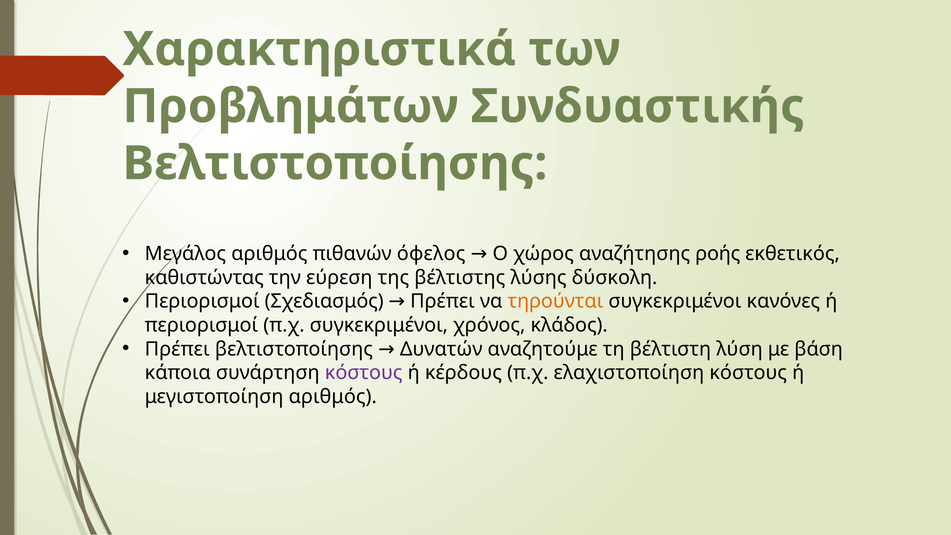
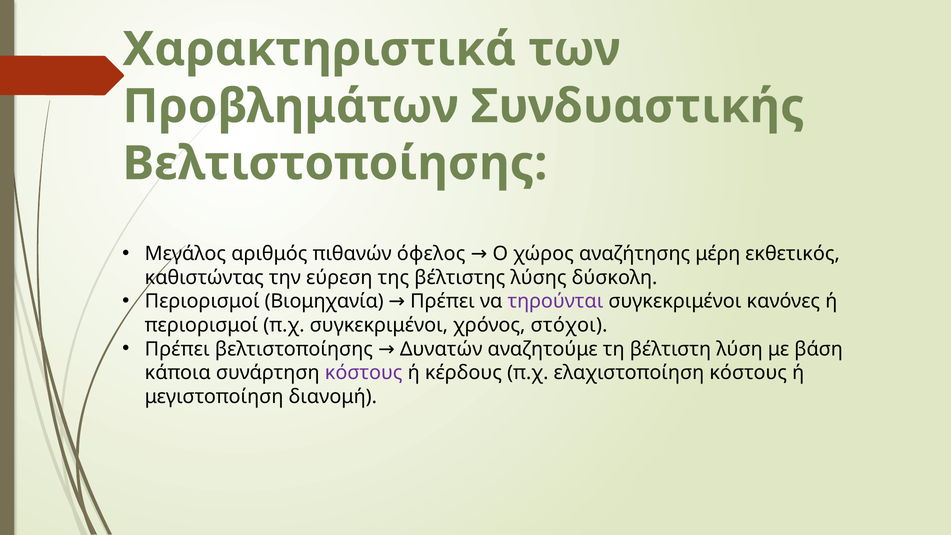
ροής: ροής -> μέρη (718, 254)
Σχεδιασμός: Σχεδιασμός -> Βιομηχανία (324, 301)
τηρούνται colour: orange -> purple (555, 301)
κλάδος: κλάδος -> στόχοι (569, 325)
μεγιστοποίηση αριθμός: αριθμός -> διανομή (333, 397)
